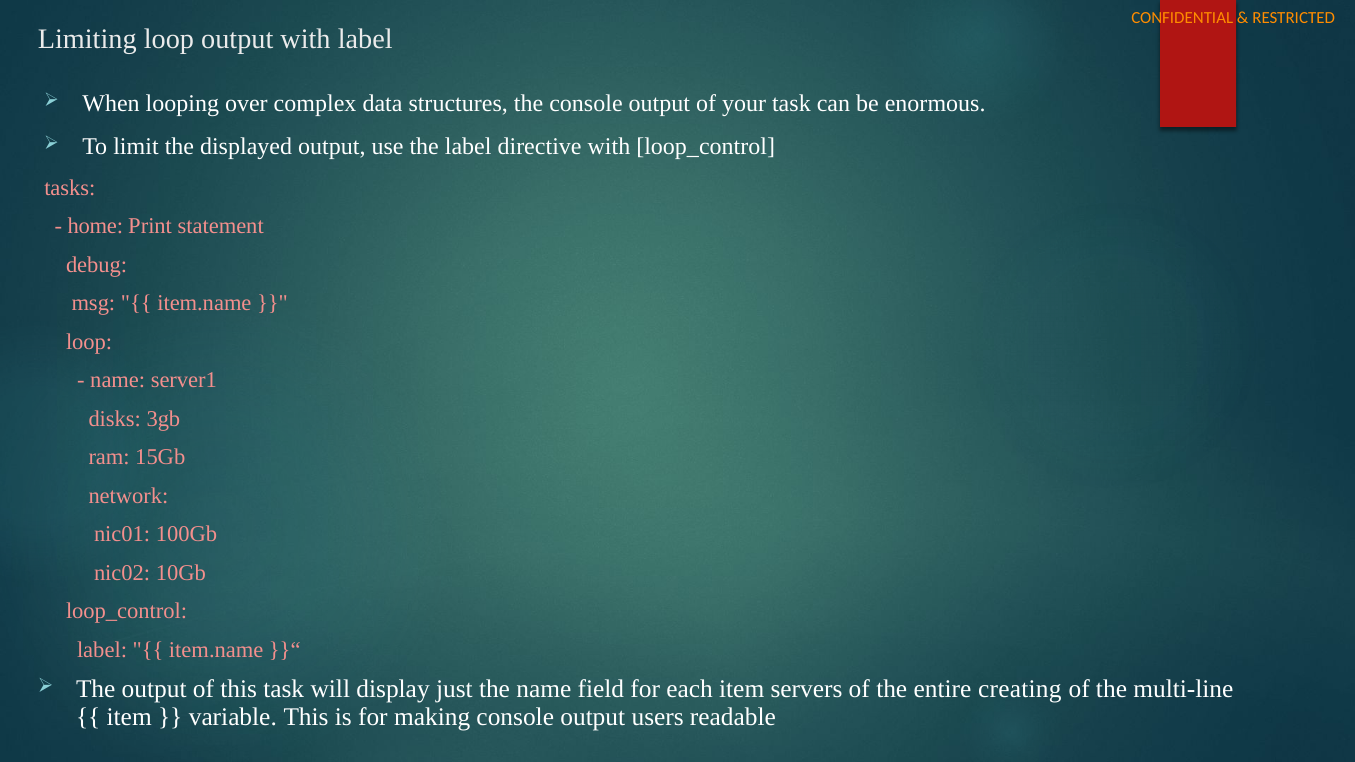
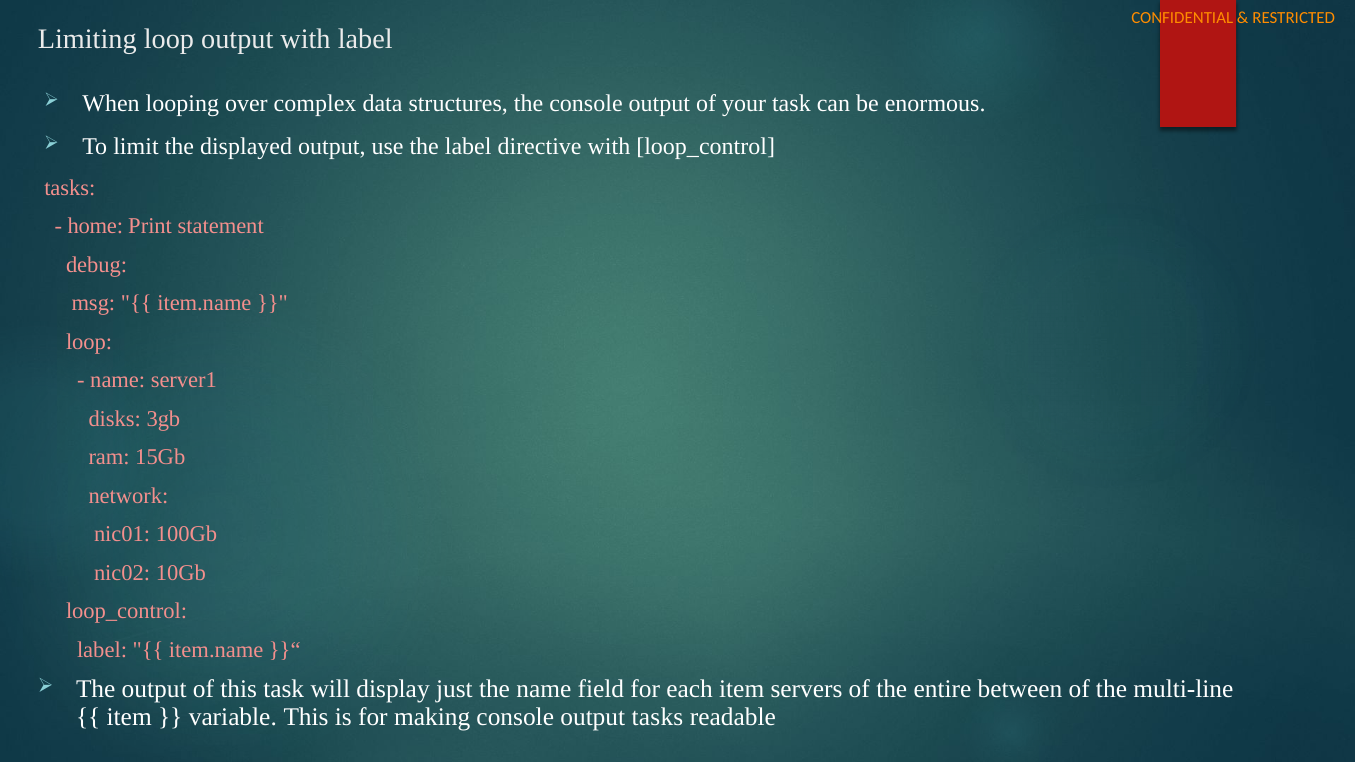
creating: creating -> between (1020, 690)
output users: users -> tasks (657, 717)
